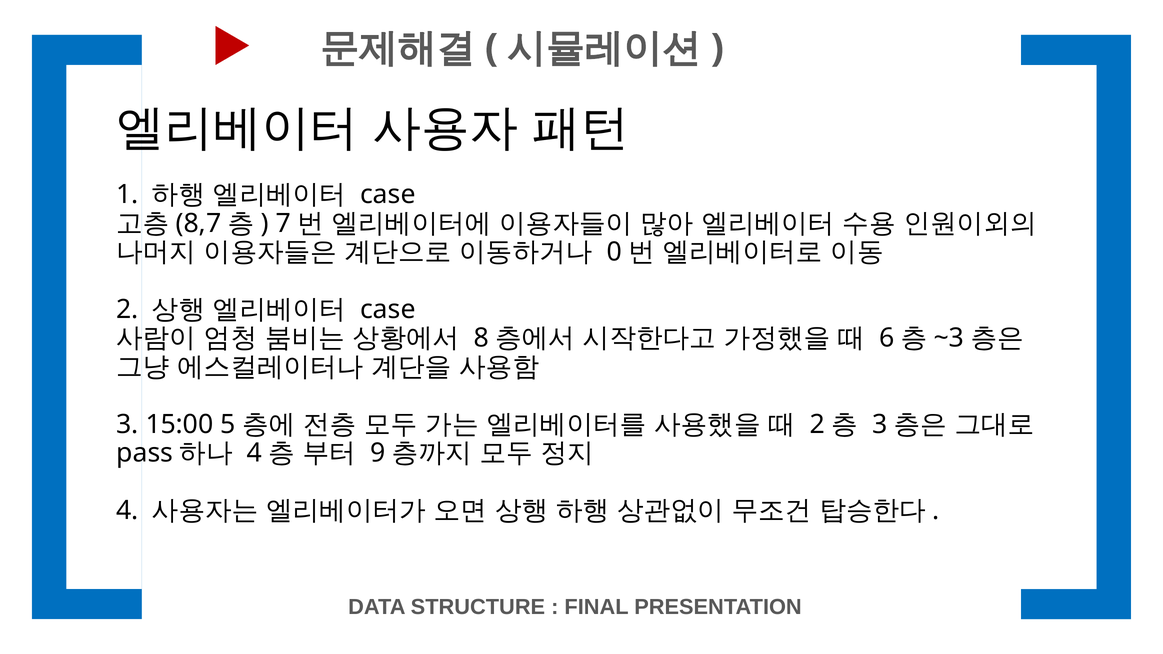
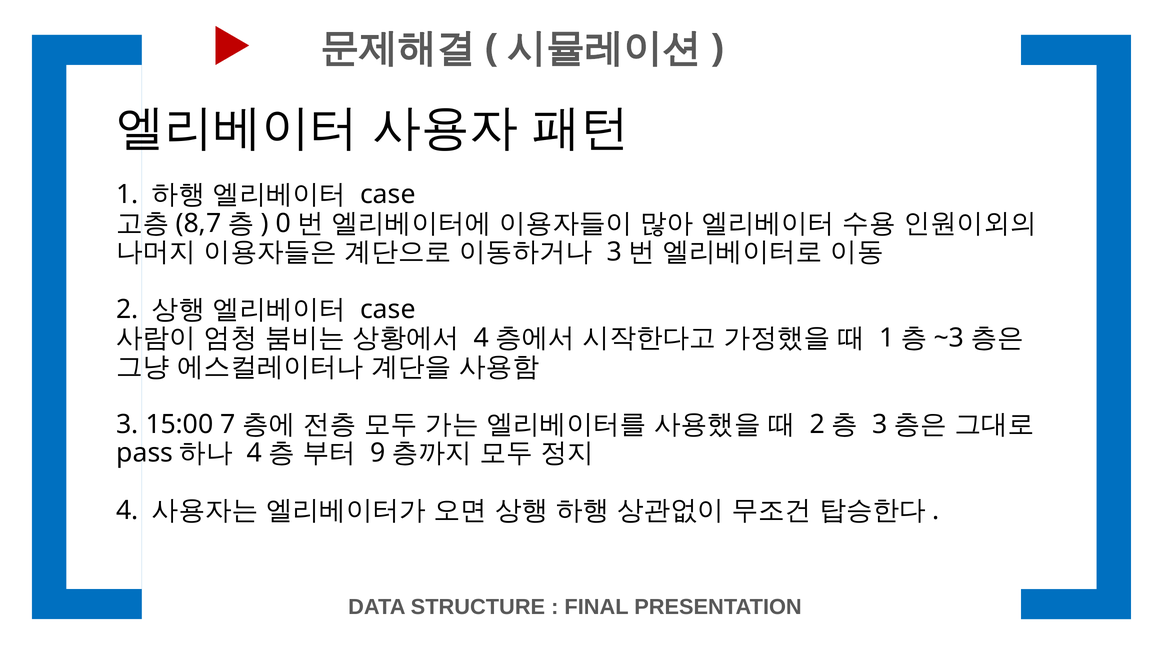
7: 7 -> 0 (283, 223)
0: 0 -> 3 (614, 252)
8: 8 -> 4 (481, 338)
6: 6 -> 1 (887, 338)
5: 5 -> 7 (228, 424)
